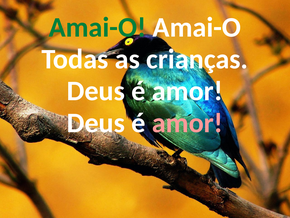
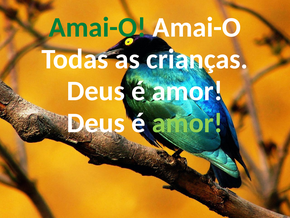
amor colour: pink -> light green (187, 123)
